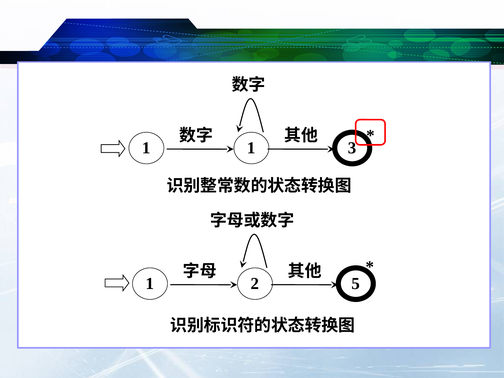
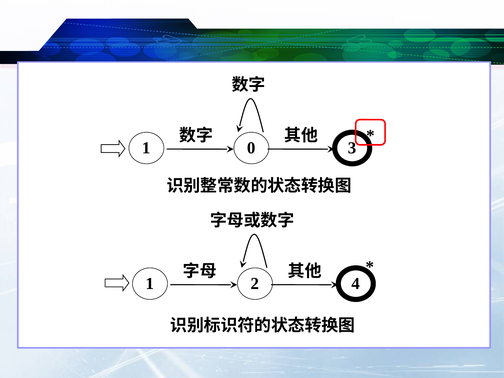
1 1: 1 -> 0 (251, 148)
5: 5 -> 4 (356, 284)
